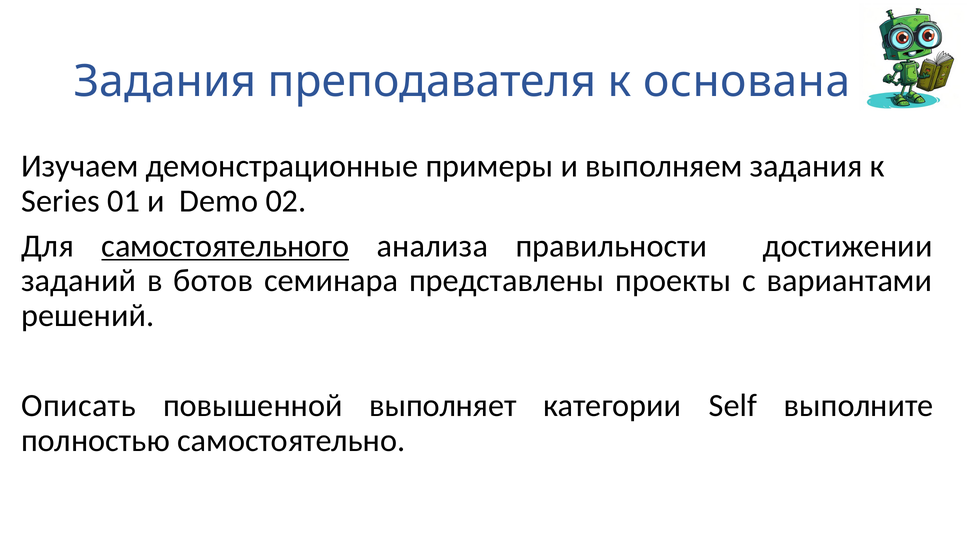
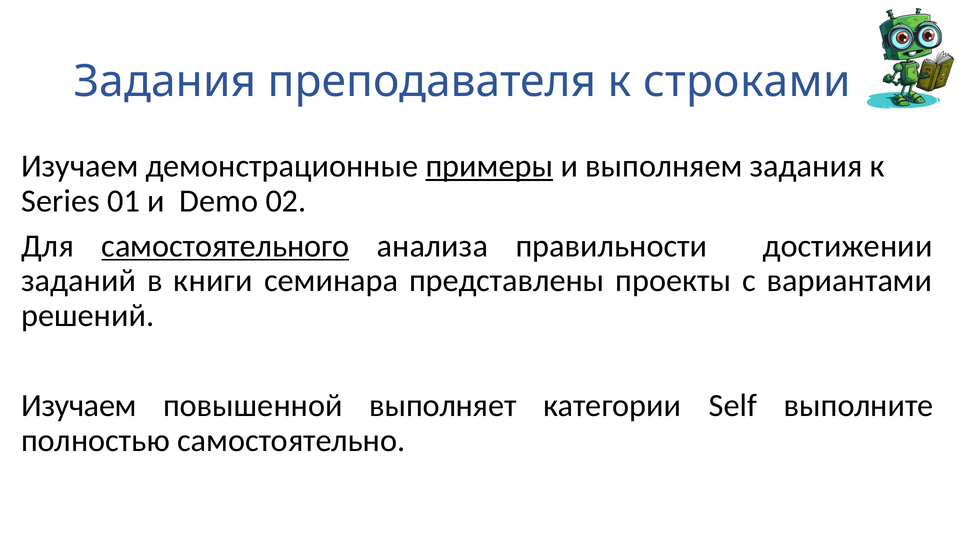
основана: основана -> строками (747, 81)
примеры underline: none -> present (489, 166)
ботов: ботов -> книги (213, 281)
Описать: Описать -> Изучаем (79, 406)
